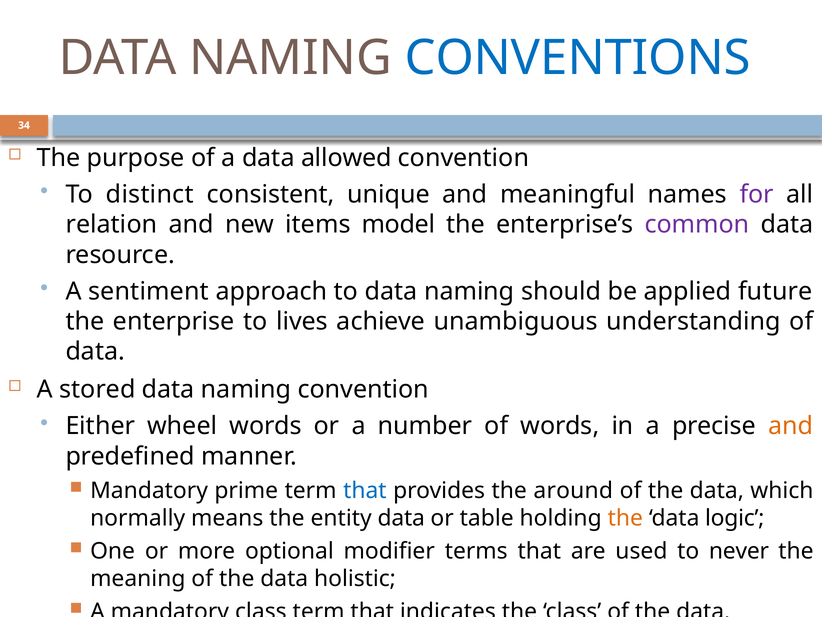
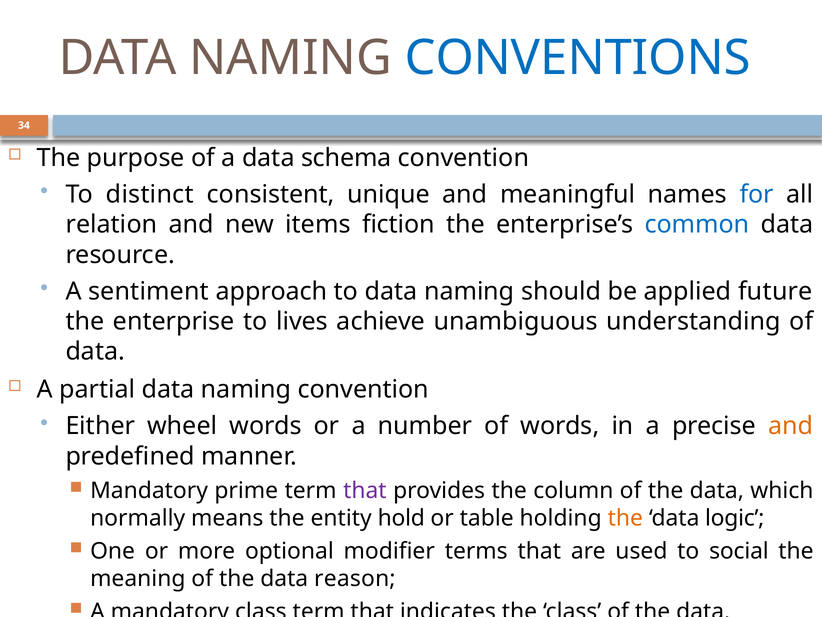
allowed: allowed -> schema (346, 158)
for colour: purple -> blue (757, 194)
model: model -> fiction (398, 224)
common colour: purple -> blue (697, 224)
stored: stored -> partial (97, 389)
that colour: blue -> purple (365, 490)
around: around -> column (573, 490)
entity data: data -> hold (401, 518)
never: never -> social (739, 551)
holistic: holistic -> reason (355, 578)
